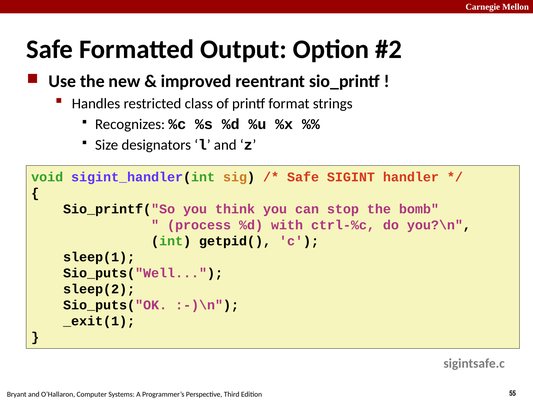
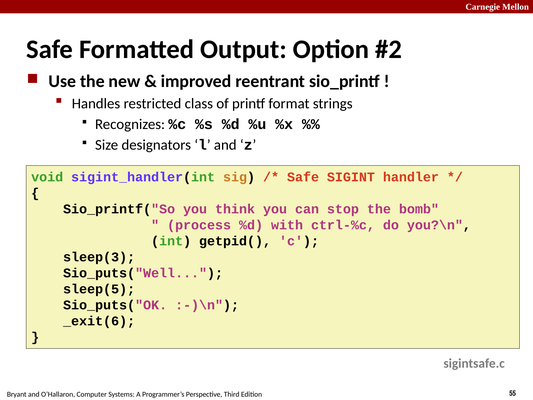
sleep(1: sleep(1 -> sleep(3 (99, 257)
sleep(2: sleep(2 -> sleep(5 (99, 289)
_exit(1: _exit(1 -> _exit(6 (99, 321)
